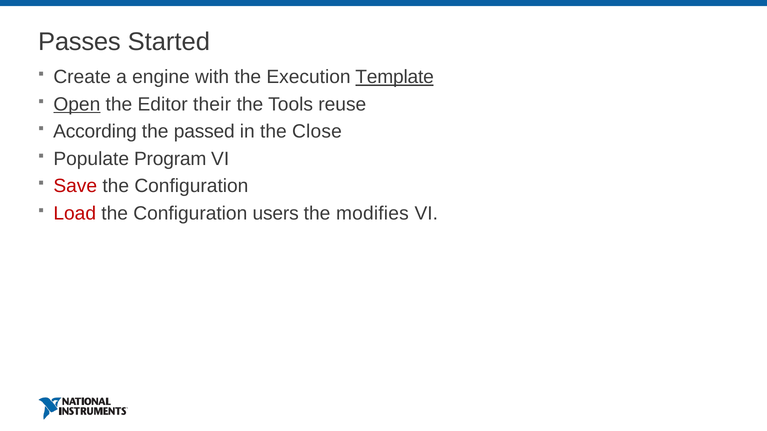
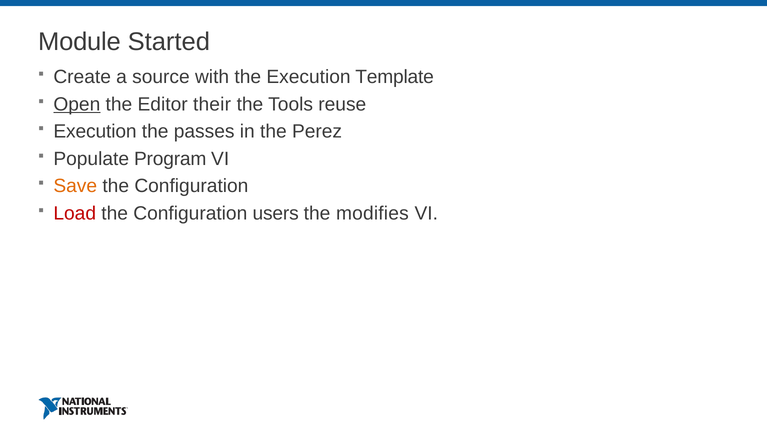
Passes: Passes -> Module (79, 42)
engine: engine -> source (161, 77)
Template underline: present -> none (395, 77)
According: According -> Execution (95, 132)
passed: passed -> passes (204, 132)
Close: Close -> Perez (317, 132)
Save colour: red -> orange (75, 186)
